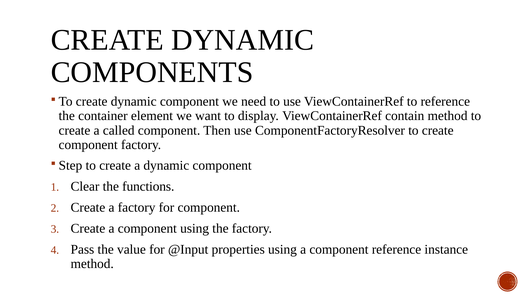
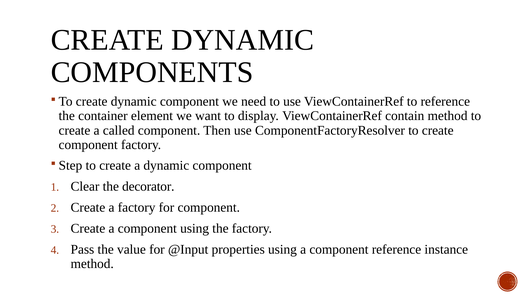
functions: functions -> decorator (148, 187)
